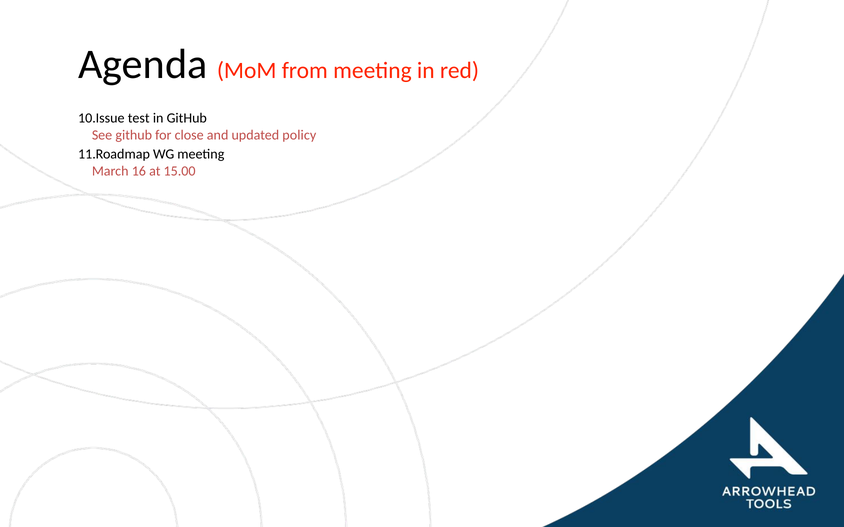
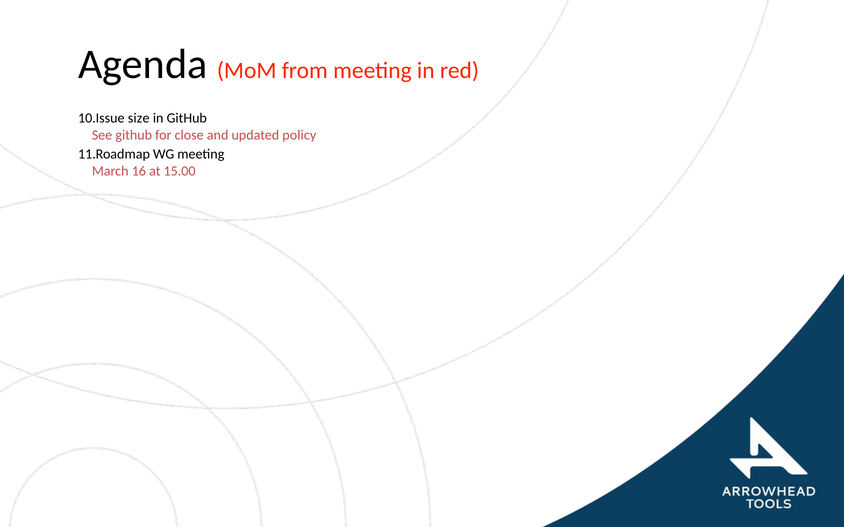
test: test -> size (139, 118)
